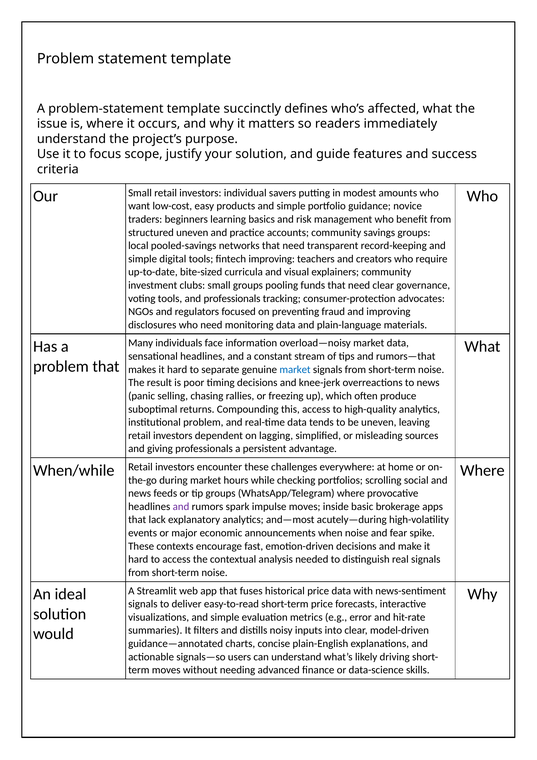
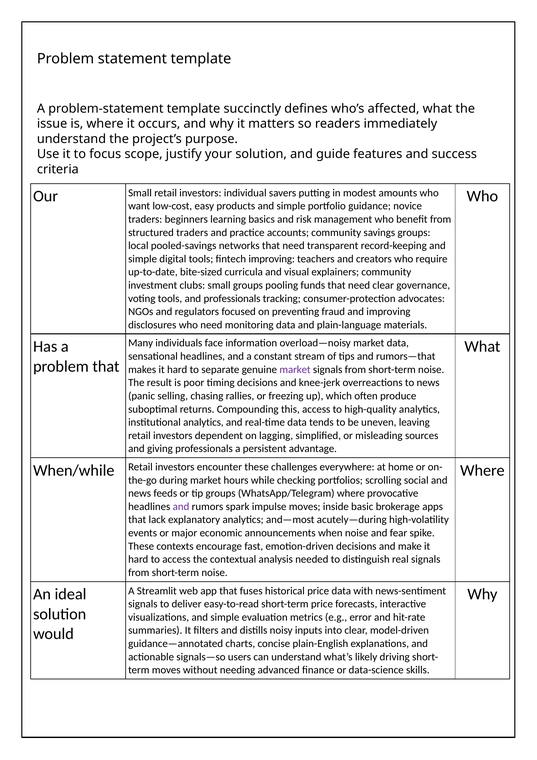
structured uneven: uneven -> traders (192, 232)
market colour: blue -> purple (295, 369)
institutional problem: problem -> analytics (203, 422)
